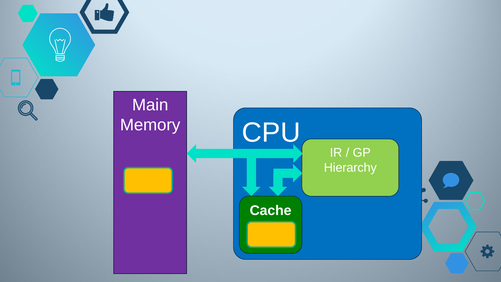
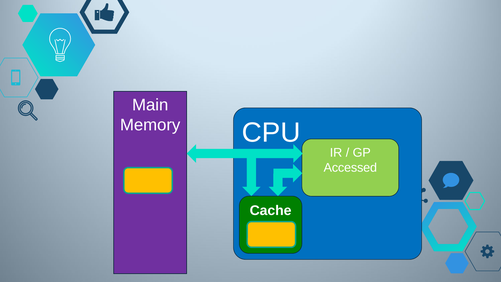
Hierarchy: Hierarchy -> Accessed (350, 168)
